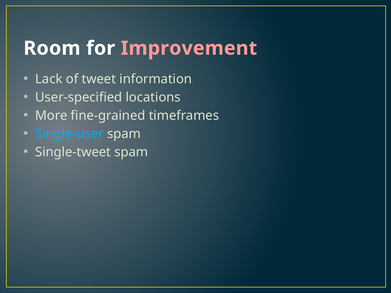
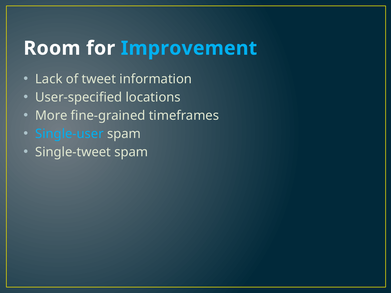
Improvement colour: pink -> light blue (189, 48)
